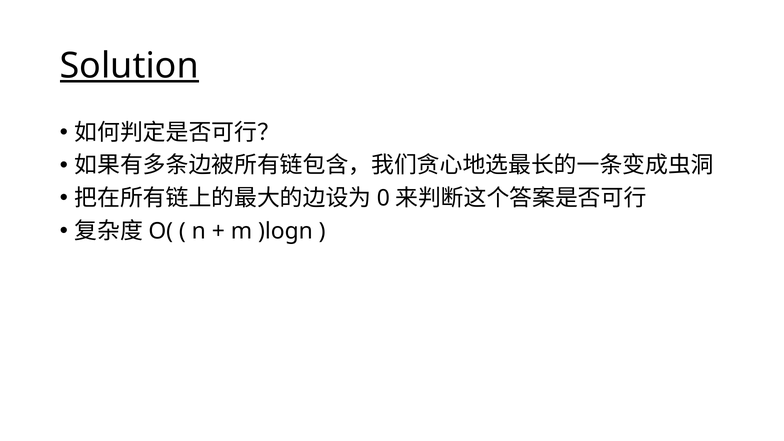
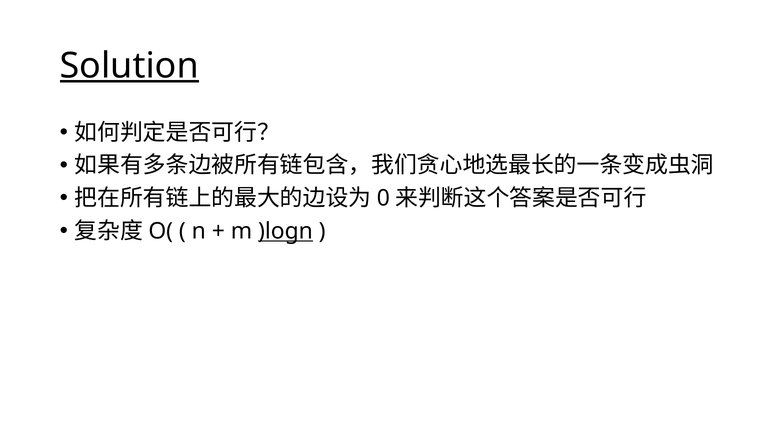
)logn underline: none -> present (285, 231)
